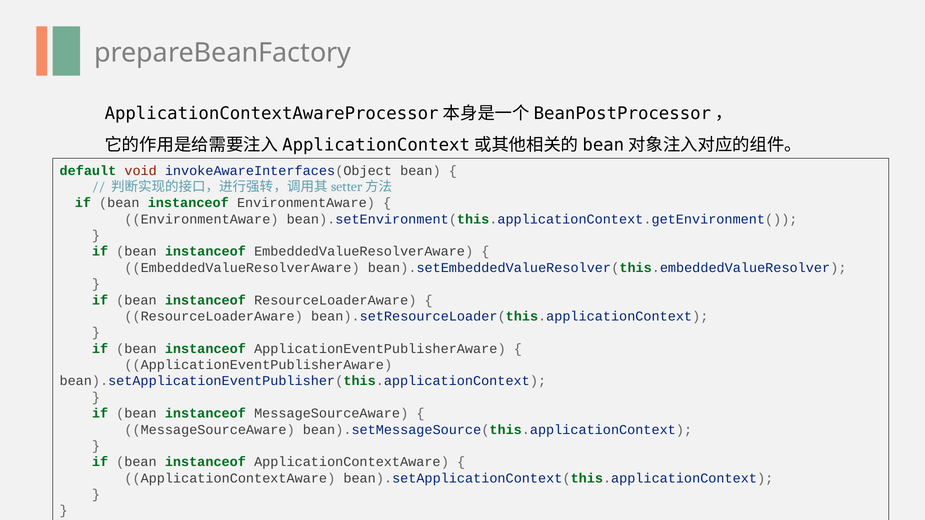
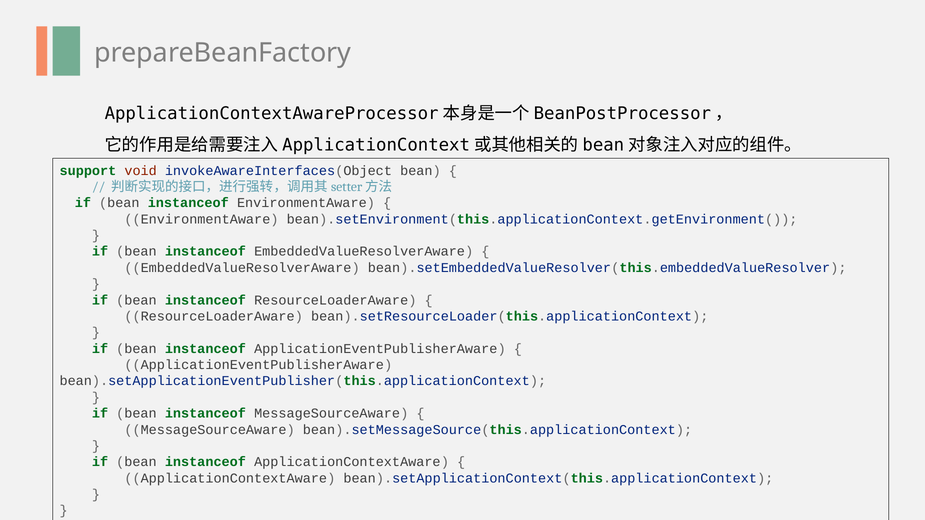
default: default -> support (88, 171)
